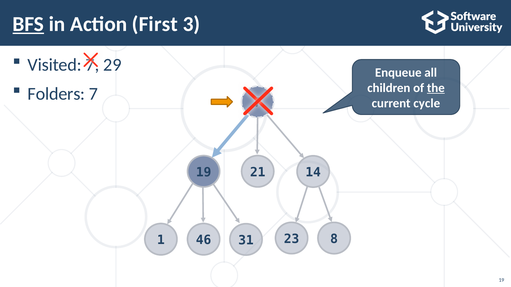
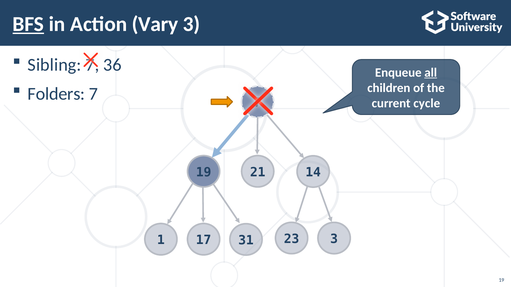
First: First -> Vary (155, 24)
Visited: Visited -> Sibling (54, 65)
29: 29 -> 36 (112, 65)
all underline: none -> present (431, 73)
the underline: present -> none (436, 88)
23 8: 8 -> 3 (334, 239)
46: 46 -> 17 (204, 240)
